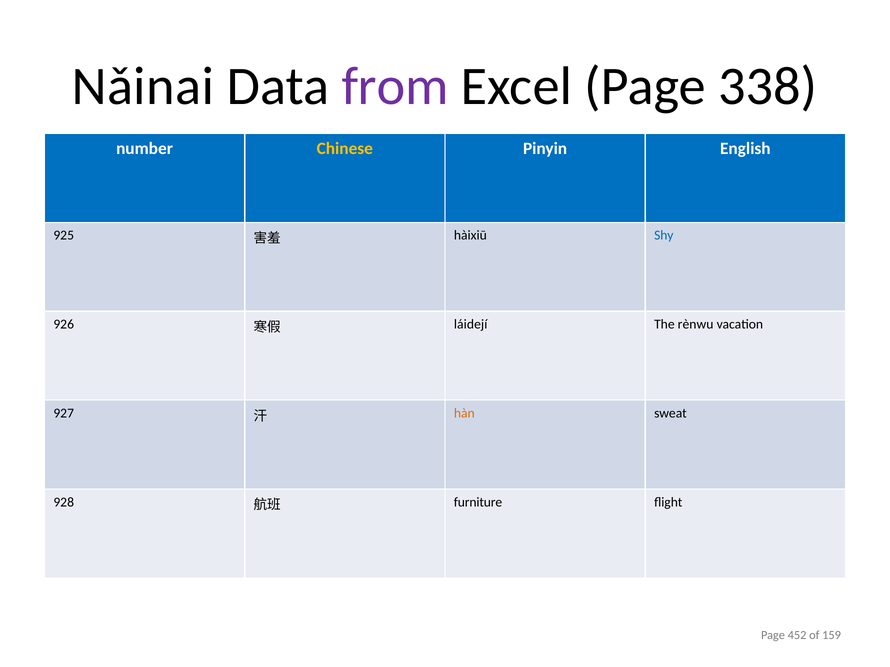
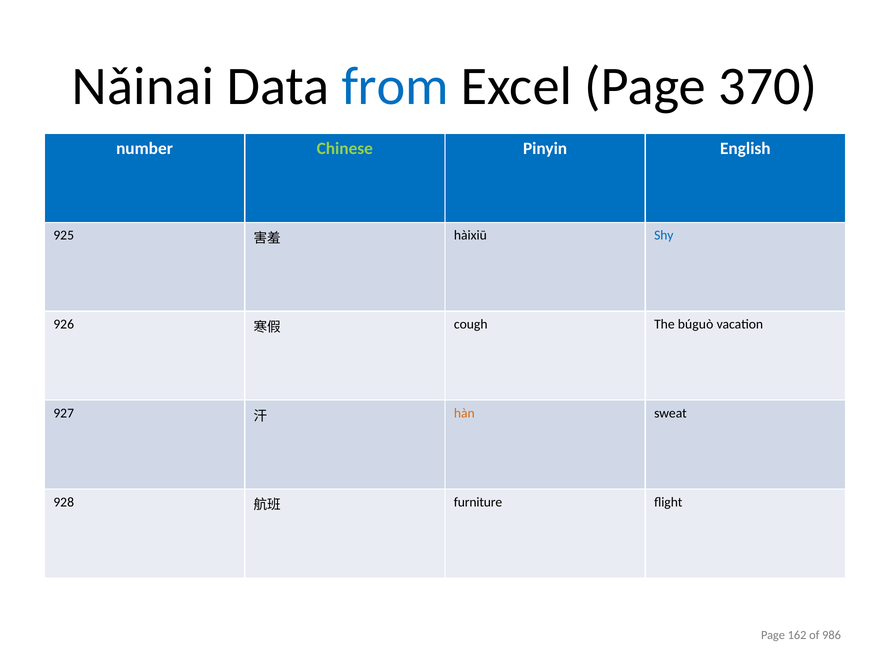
from colour: purple -> blue (395, 86)
338: 338 -> 370 (768, 86)
Chinese colour: yellow -> light green (345, 149)
láidejí: láidejí -> cough (471, 325)
rènwu: rènwu -> búguò (696, 325)
452: 452 -> 162 (797, 636)
159: 159 -> 986 (832, 636)
